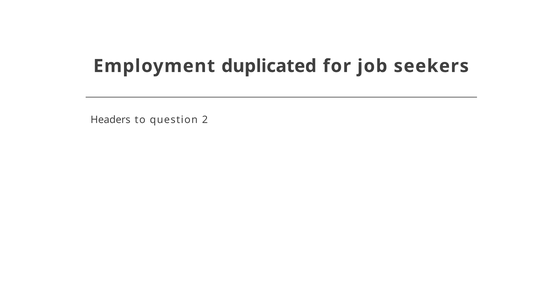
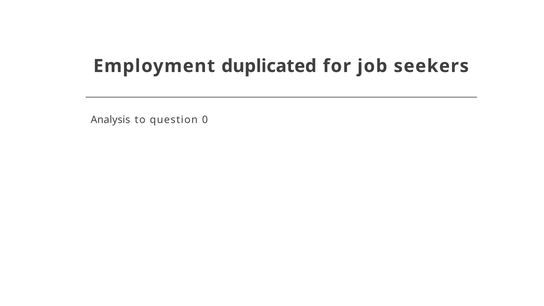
Headers: Headers -> Analysis (110, 120)
2: 2 -> 0 (205, 120)
